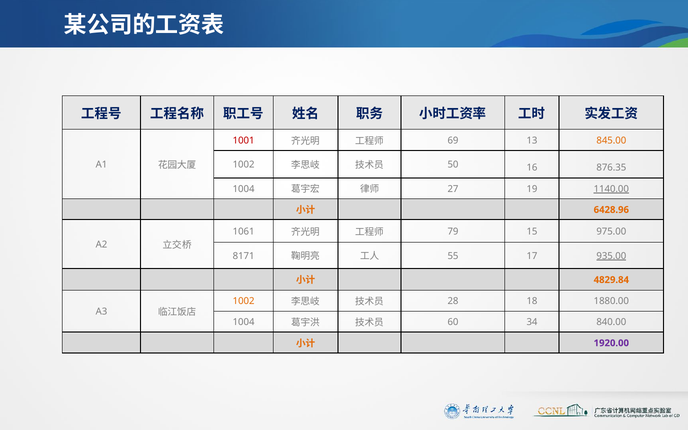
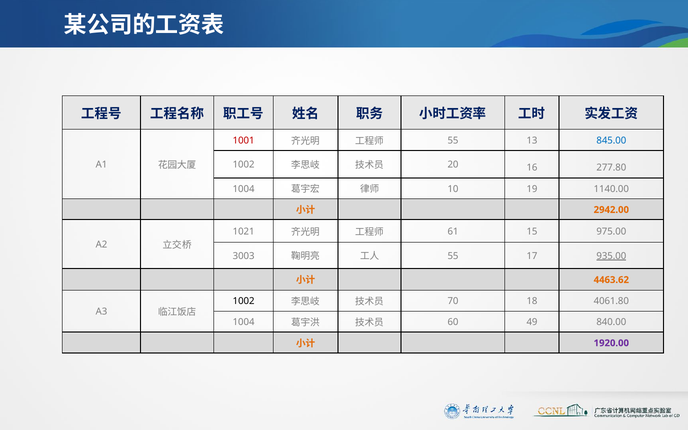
69: 69 -> 55 (453, 141)
845.00 colour: orange -> blue (611, 141)
50: 50 -> 20 (453, 165)
876.35: 876.35 -> 277.80 (611, 167)
27: 27 -> 10 (453, 189)
1140.00 underline: present -> none (611, 189)
6428.96: 6428.96 -> 2942.00 (611, 210)
1061: 1061 -> 1021 (244, 231)
79: 79 -> 61 (453, 231)
8171: 8171 -> 3003 (244, 256)
4829.84: 4829.84 -> 4463.62 (611, 280)
1002 colour: orange -> black (244, 301)
28: 28 -> 70 (453, 301)
1880.00: 1880.00 -> 4061.80 (611, 301)
34: 34 -> 49 (532, 322)
